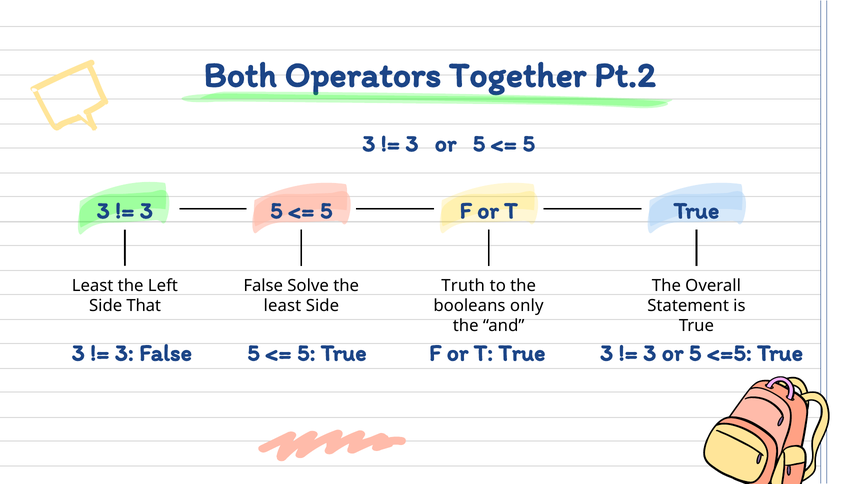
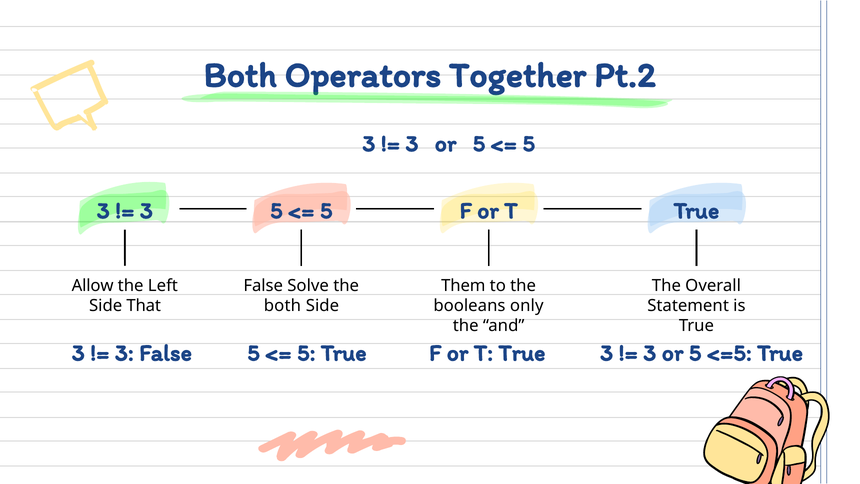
Least: Least -> Allow (93, 286)
Truth: Truth -> Them (463, 286)
least: least -> both (282, 306)
